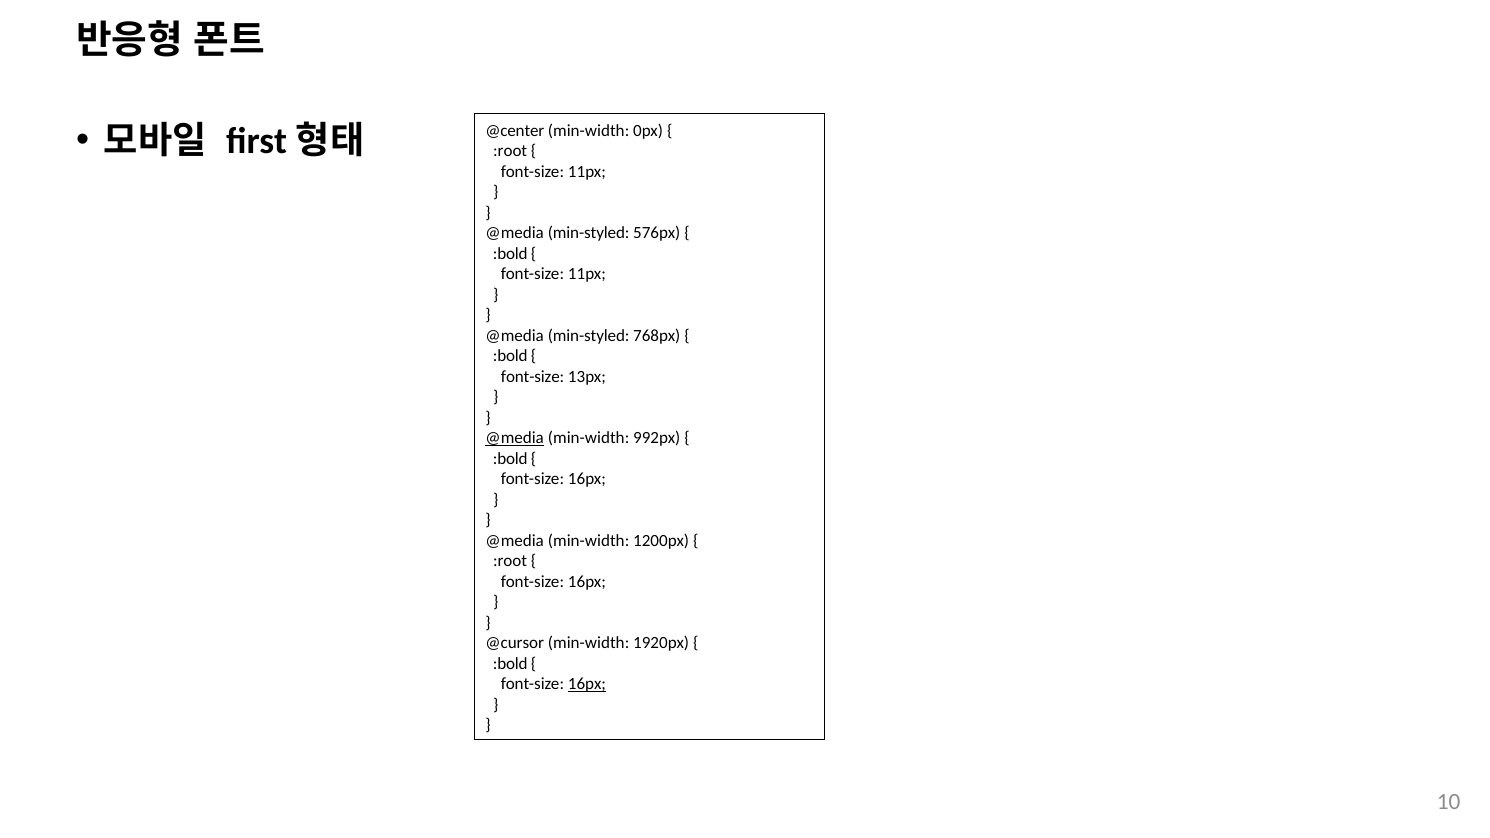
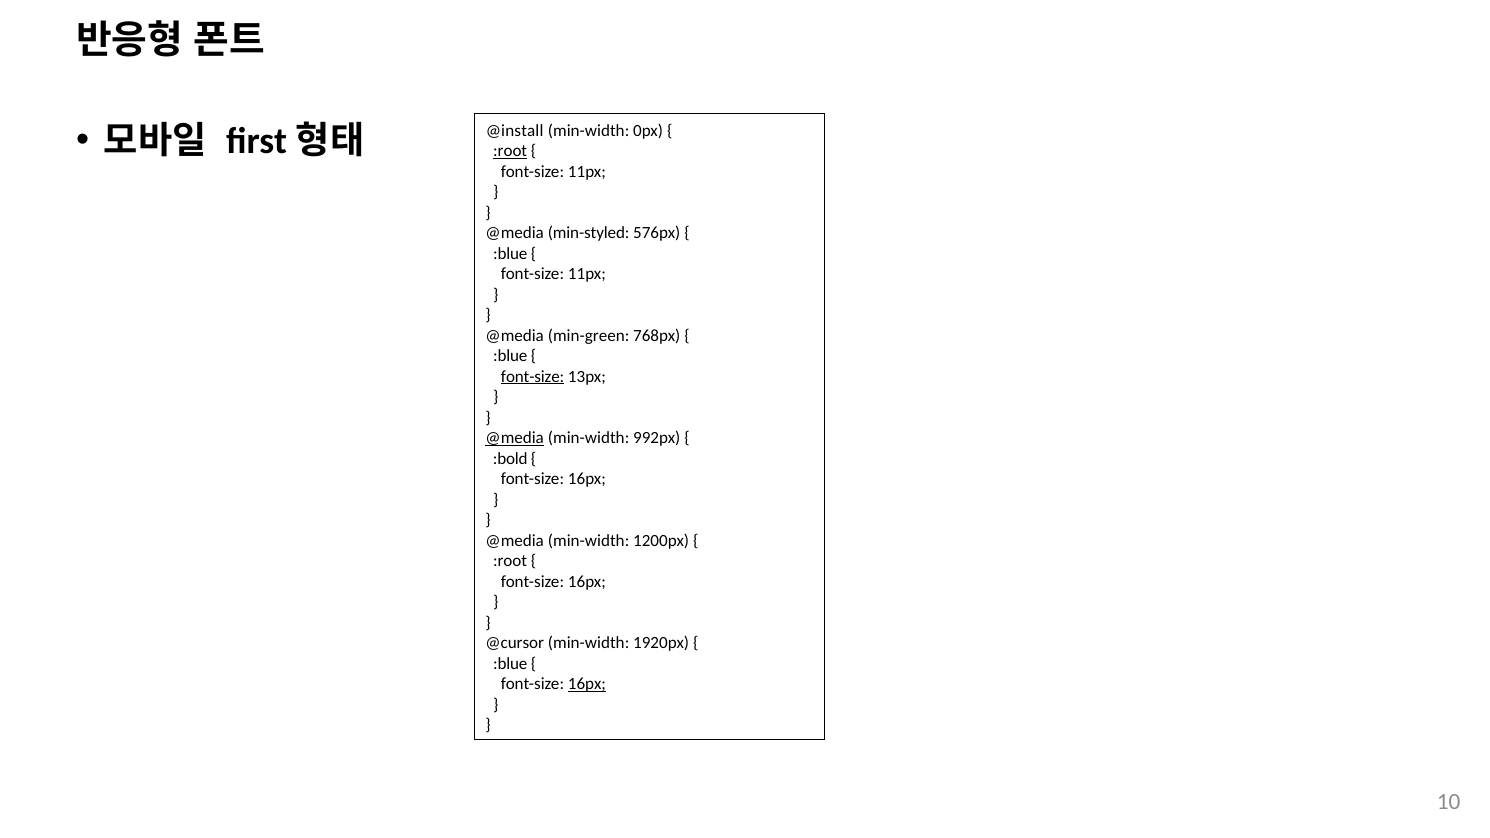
@center: @center -> @install (515, 131)
:root underline: none -> present (510, 151)
:bold: :bold -> :blue (510, 254)
min-styled: min-styled -> min-green (589, 336)
:bold: :bold -> :blue (510, 356)
font-size underline: none -> present (533, 377)
:bold: :bold -> :blue (510, 664)
